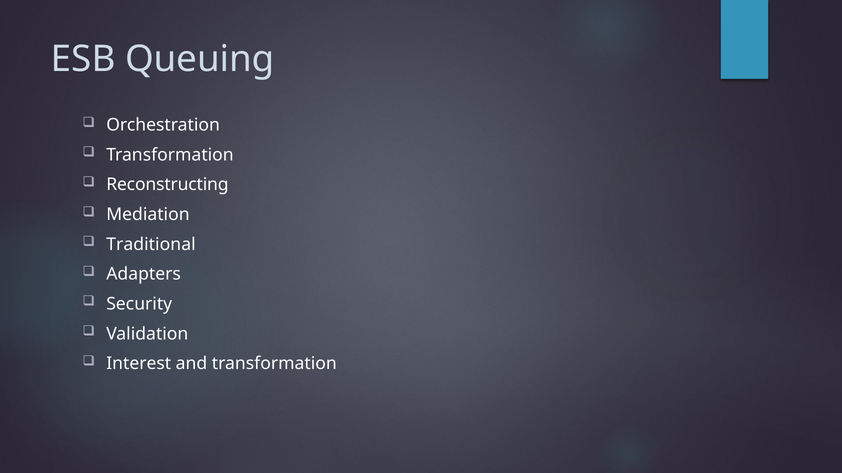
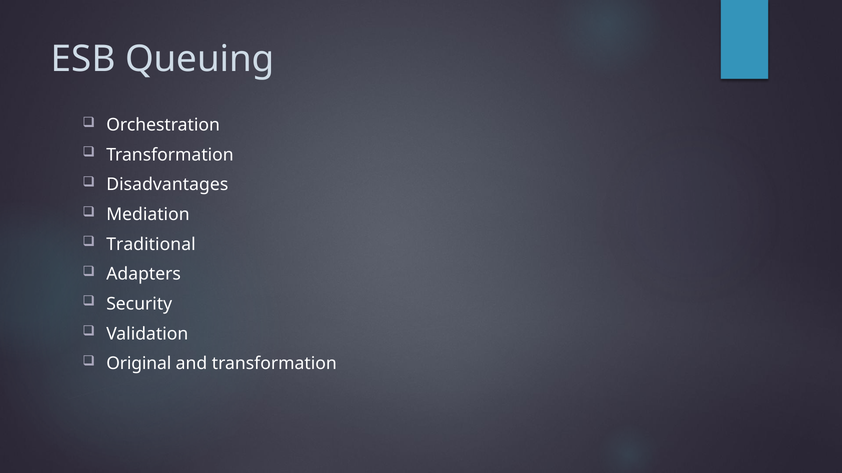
Reconstructing: Reconstructing -> Disadvantages (167, 185)
Interest: Interest -> Original (139, 364)
